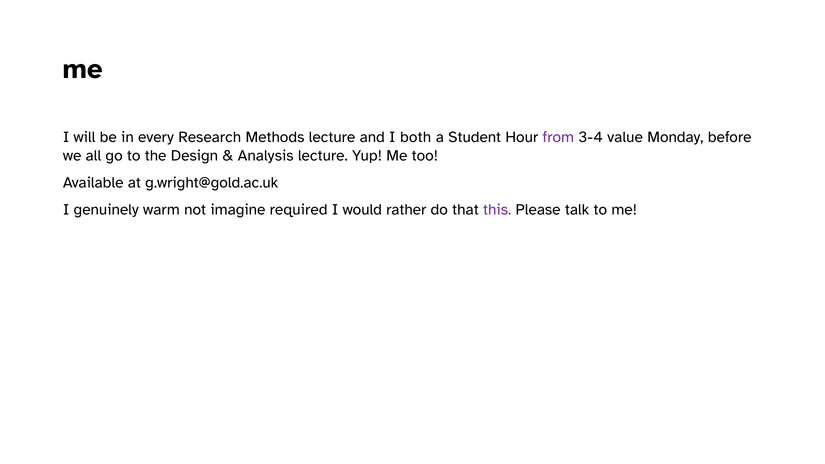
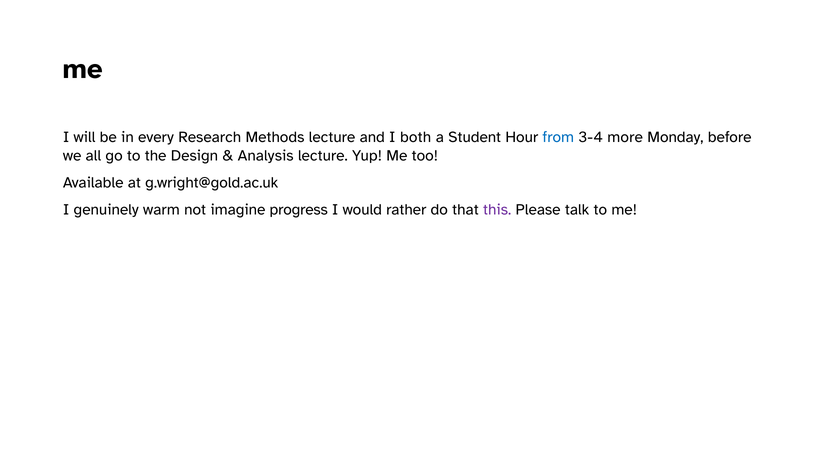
from colour: purple -> blue (558, 137)
value: value -> more (625, 137)
required: required -> progress (299, 210)
